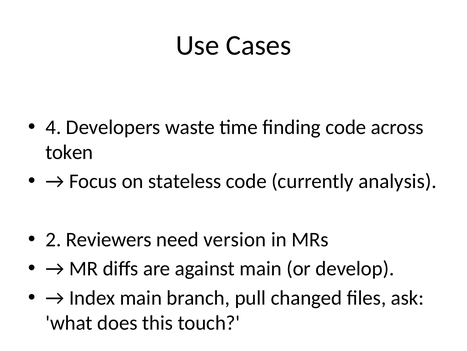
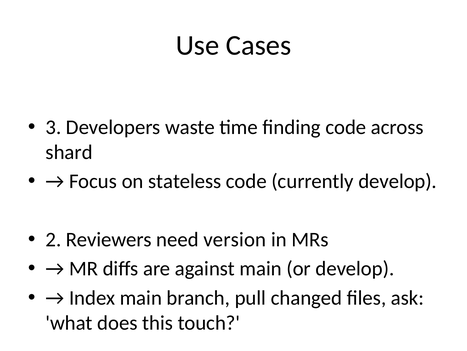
4: 4 -> 3 (53, 127)
token: token -> shard (69, 152)
currently analysis: analysis -> develop (398, 181)
